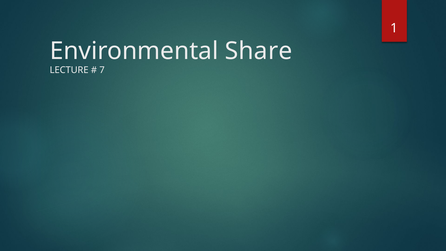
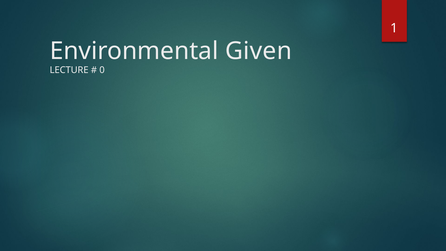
Share: Share -> Given (259, 51)
7: 7 -> 0 (102, 70)
